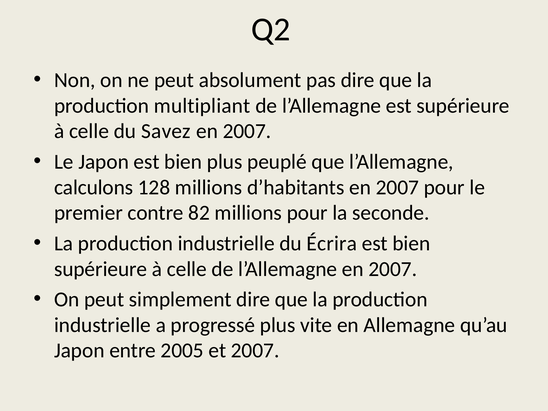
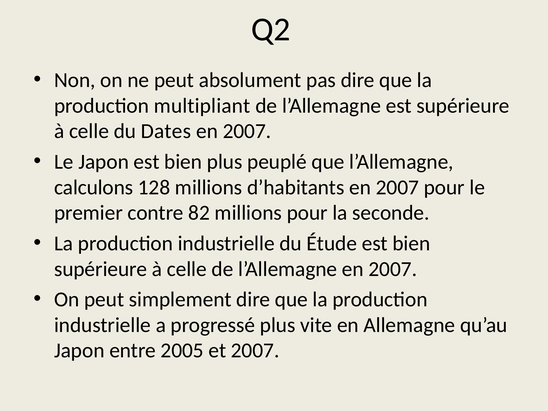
Savez: Savez -> Dates (166, 131)
Écrira: Écrira -> Étude (332, 243)
